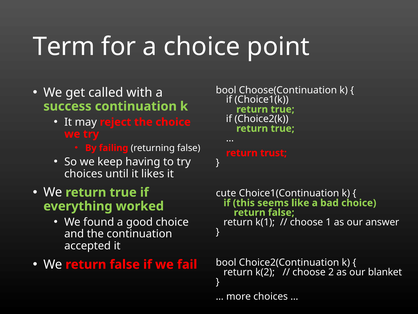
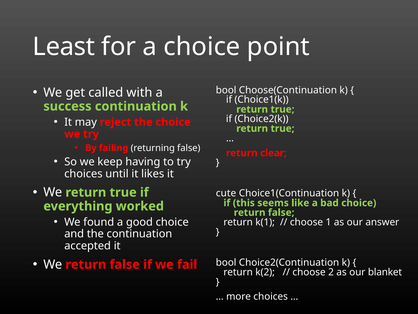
Term: Term -> Least (64, 47)
trust: trust -> clear (274, 153)
